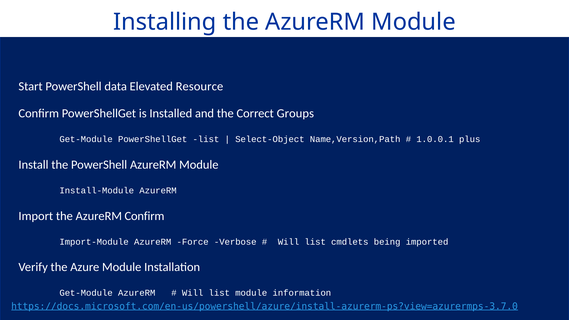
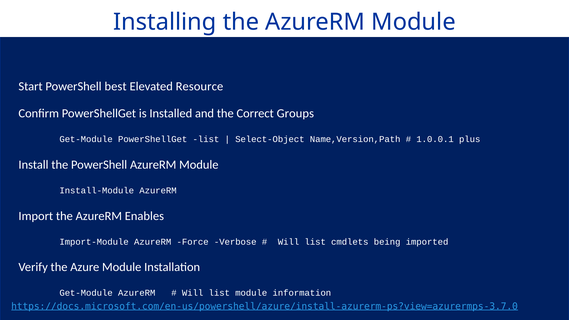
data: data -> best (116, 87)
AzureRM Confirm: Confirm -> Enables (144, 216)
